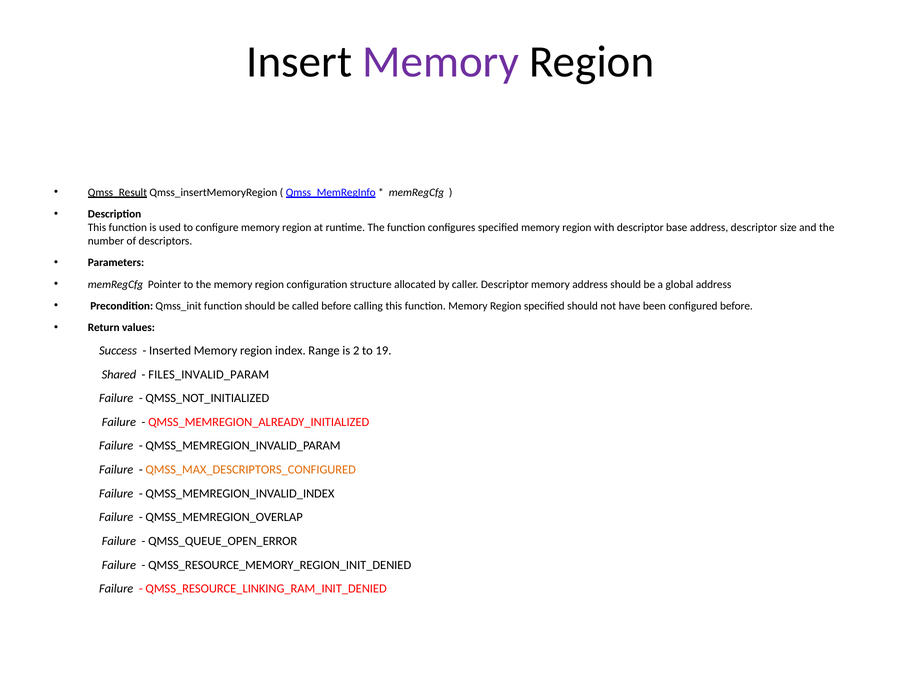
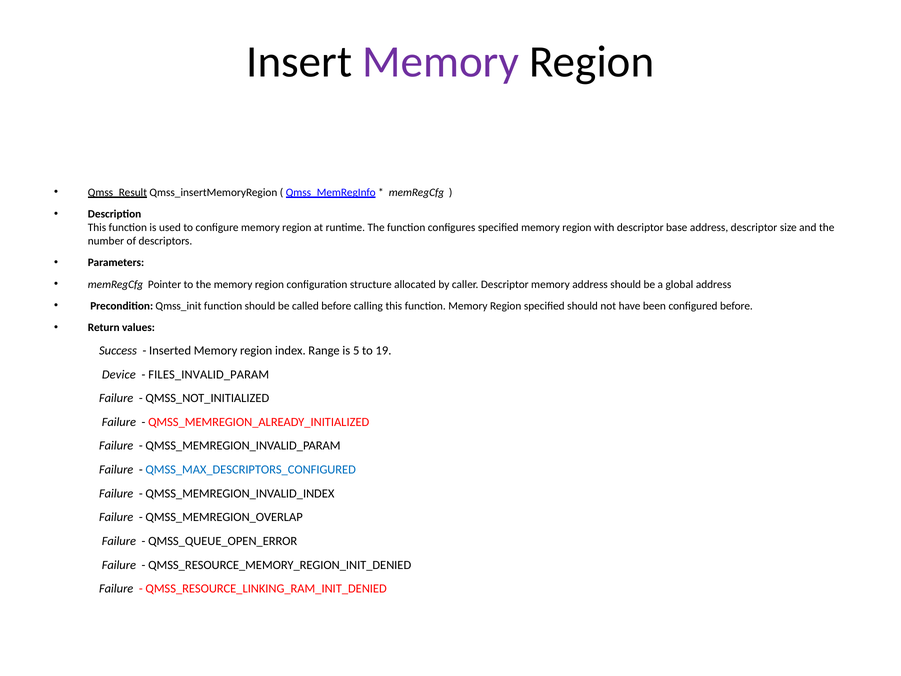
2: 2 -> 5 (356, 350)
Shared: Shared -> Device (119, 374)
QMSS_MAX_DESCRIPTORS_CONFIGURED colour: orange -> blue (251, 469)
